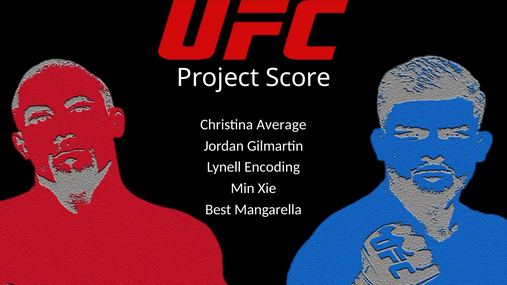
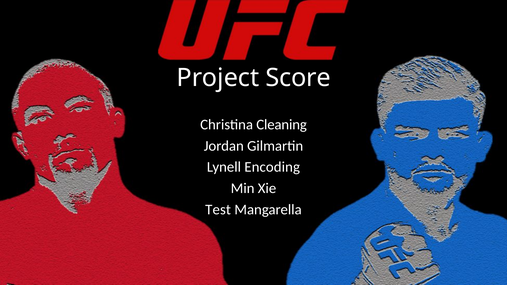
Average: Average -> Cleaning (282, 125)
Best: Best -> Test (218, 210)
